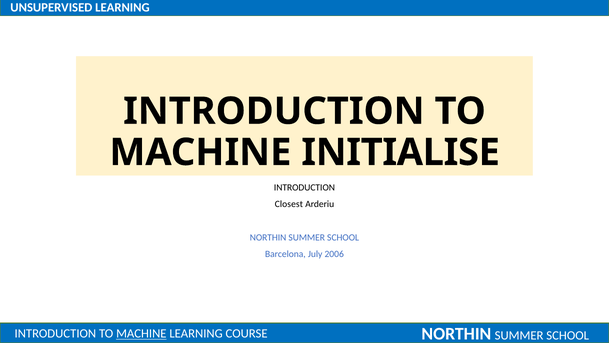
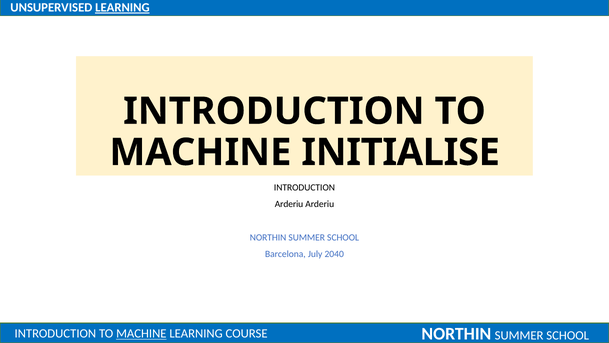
LEARNING underline: none -> present (122, 8)
Closest: Closest -> Arderiu (289, 204)
2006: 2006 -> 2040 (334, 254)
